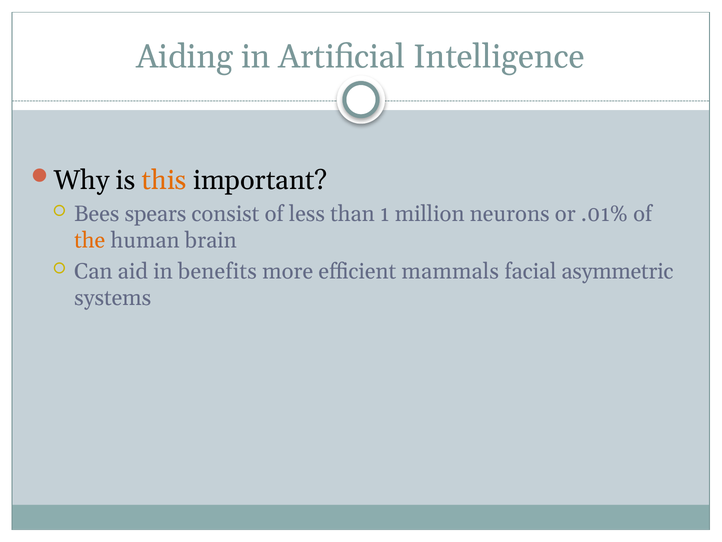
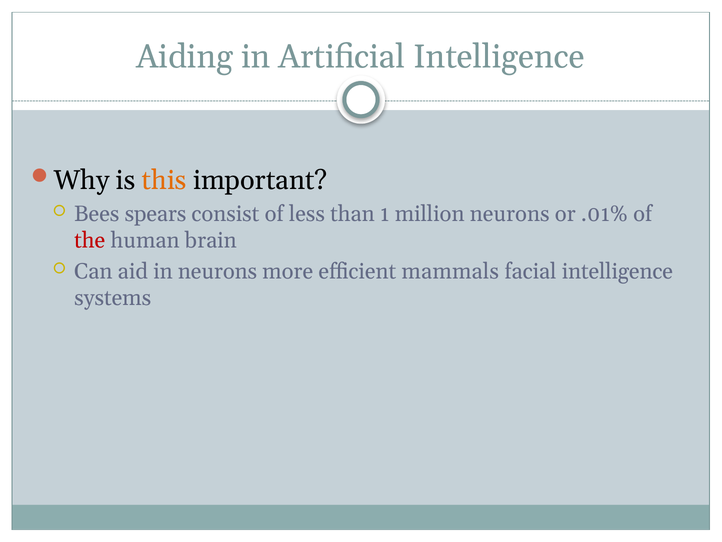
the colour: orange -> red (90, 240)
in benefits: benefits -> neurons (218, 271)
facial asymmetric: asymmetric -> intelligence (617, 271)
